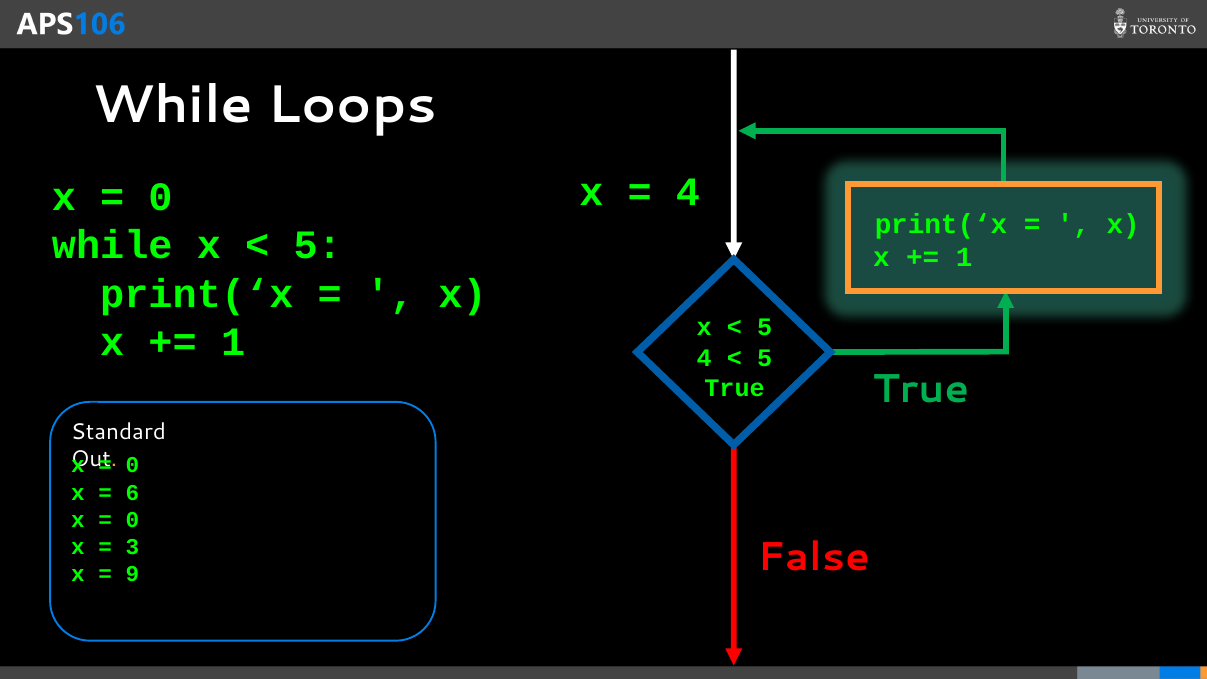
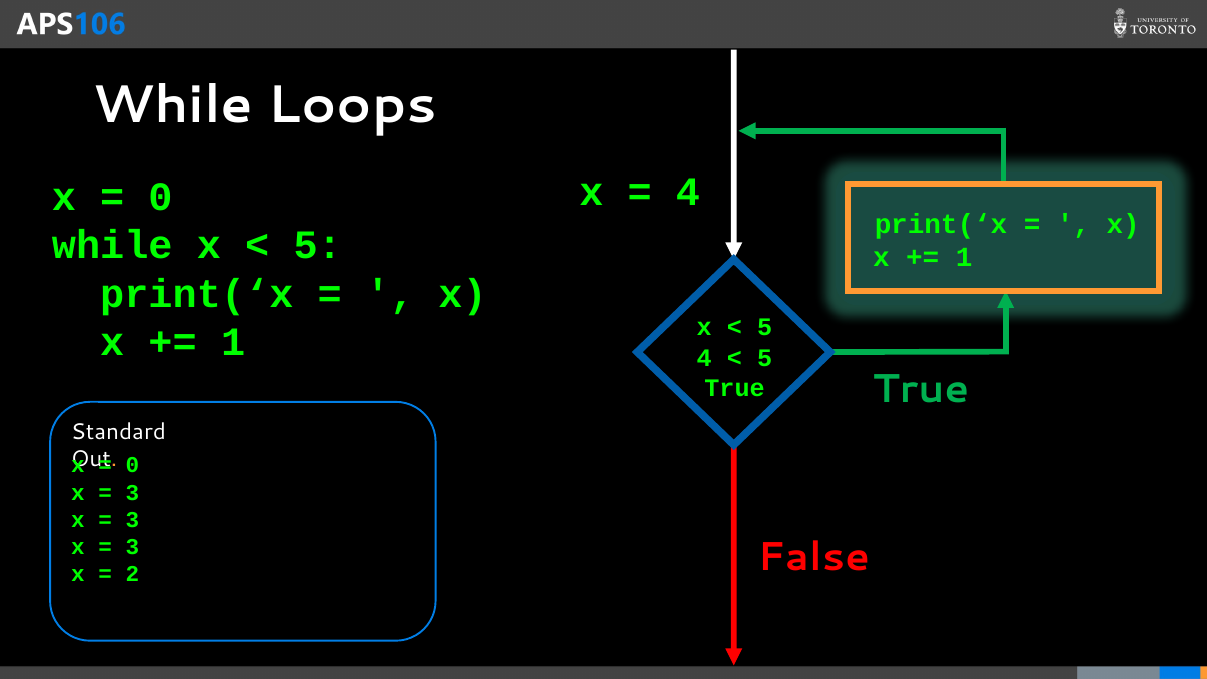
6: 6 -> 3 (132, 493)
0: 0 -> 3 (132, 520)
9: 9 -> 2 (132, 574)
